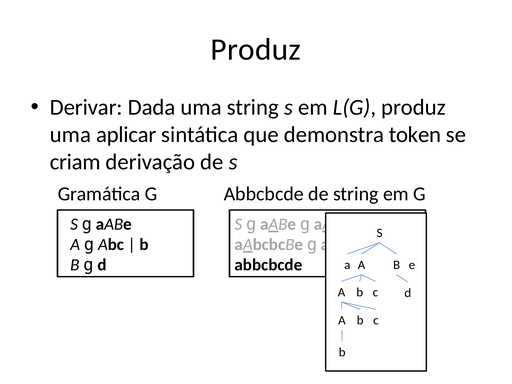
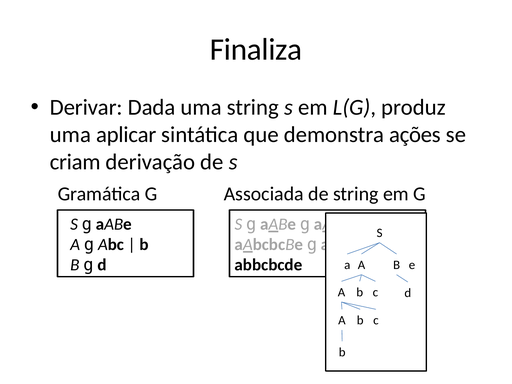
Produz: Produz -> Finaliza (256, 50)
token: token -> ações (415, 135)
Abbcbcde: Abbcbcde -> Associada (264, 194)
